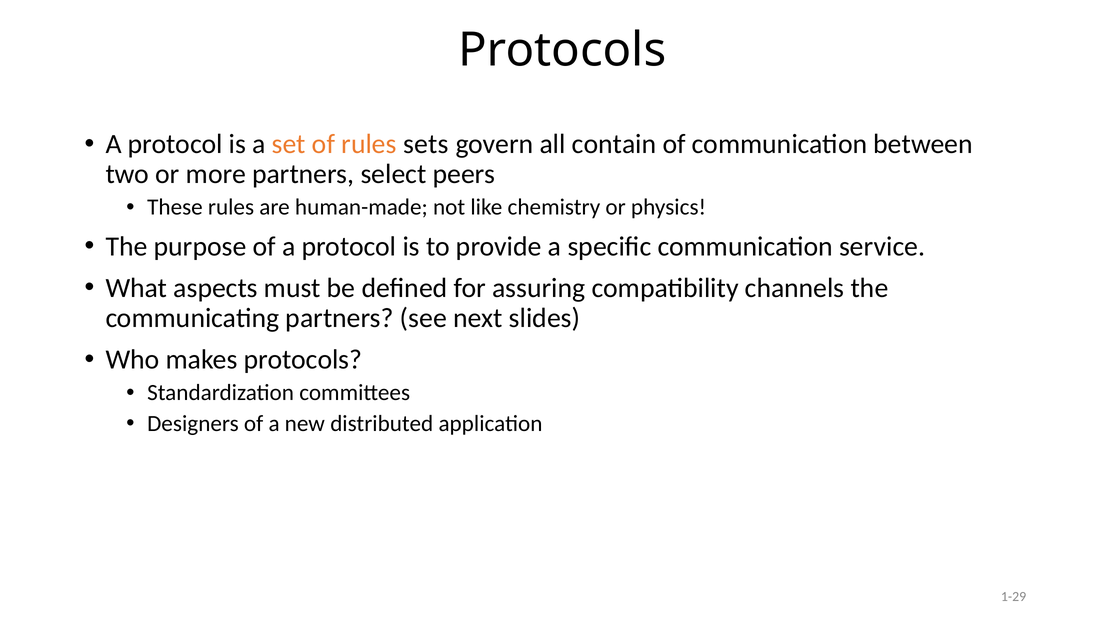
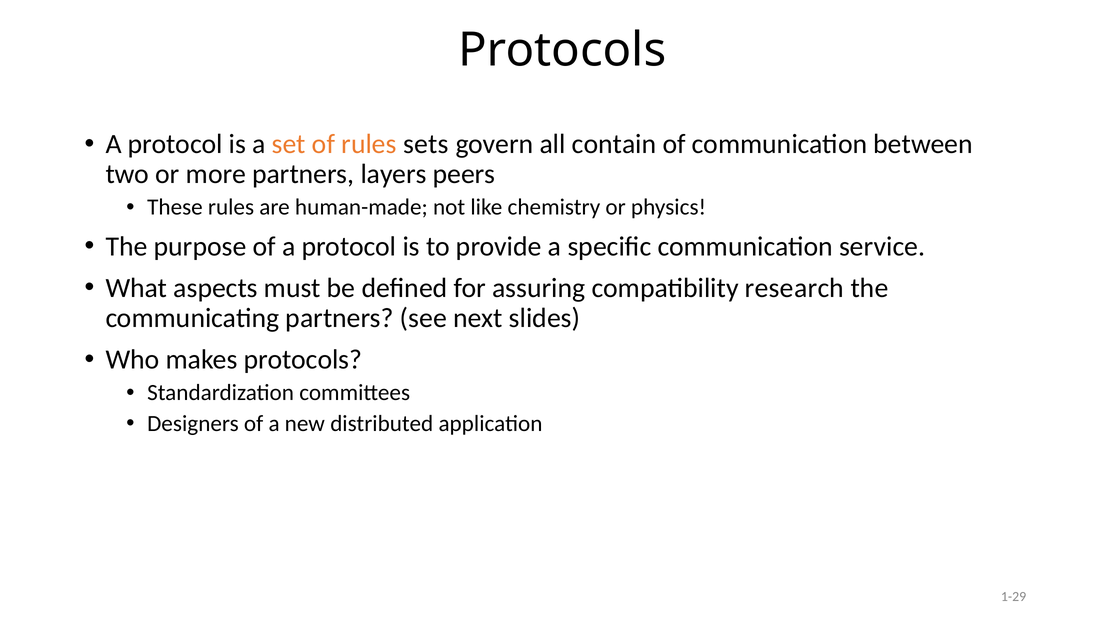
select: select -> layers (394, 174)
channels: channels -> research (794, 288)
